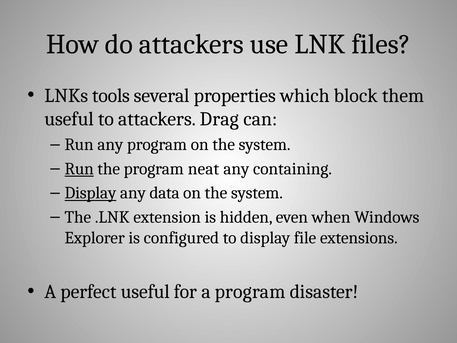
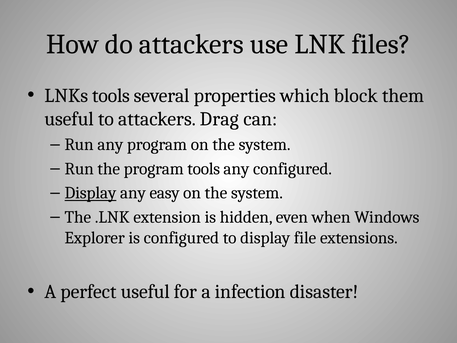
Run underline: present -> none (79, 169)
program neat: neat -> tools (204, 169)
any containing: containing -> configured (292, 169)
data: data -> easy (165, 193)
a program: program -> infection (250, 292)
